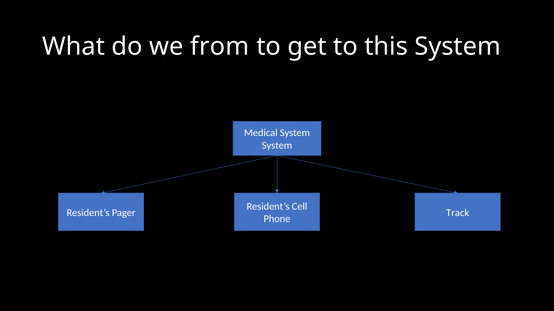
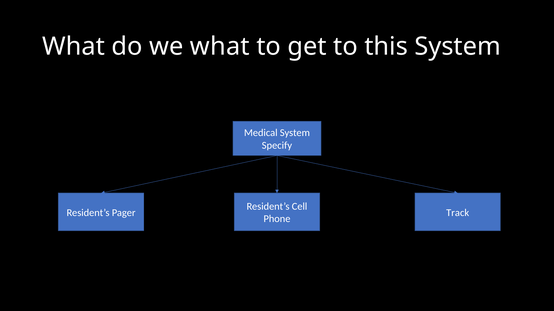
we from: from -> what (220, 47)
System: System -> Specify (277, 146)
